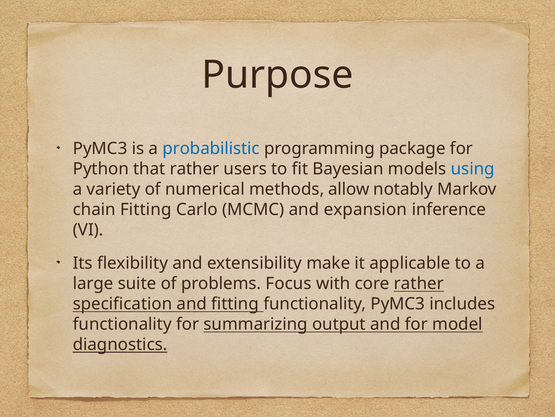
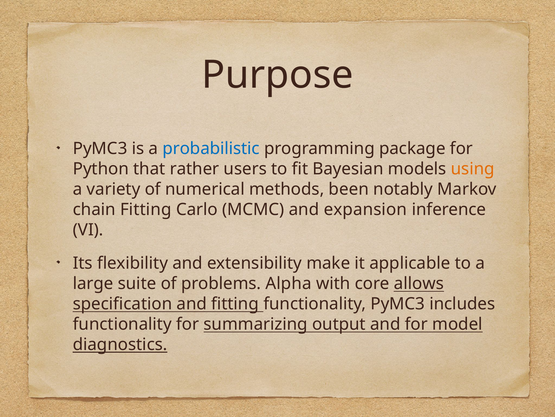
using colour: blue -> orange (473, 169)
allow: allow -> been (349, 189)
Focus: Focus -> Alpha (289, 283)
core rather: rather -> allows (419, 283)
